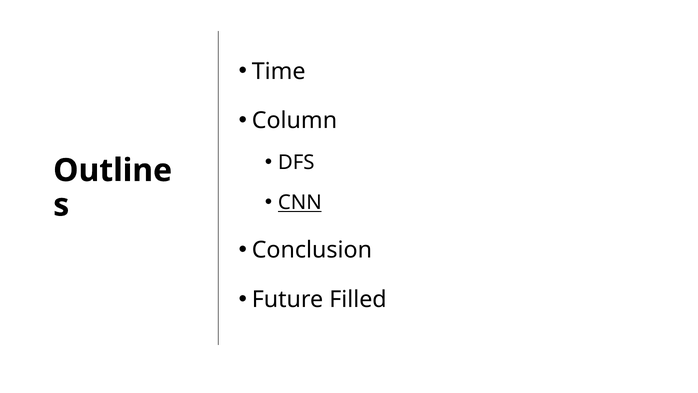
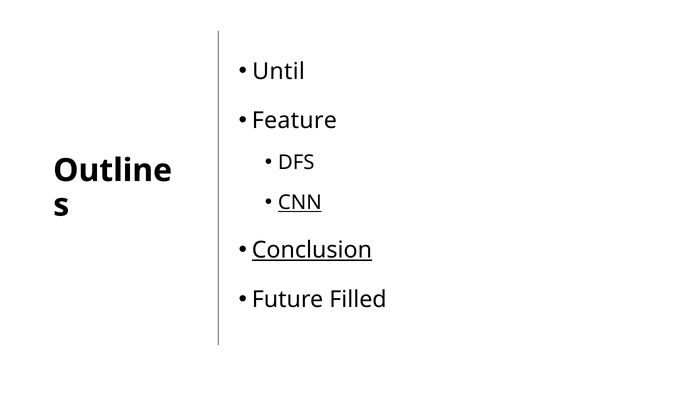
Time: Time -> Until (279, 71)
Column: Column -> Feature (294, 120)
Conclusion underline: none -> present (312, 250)
